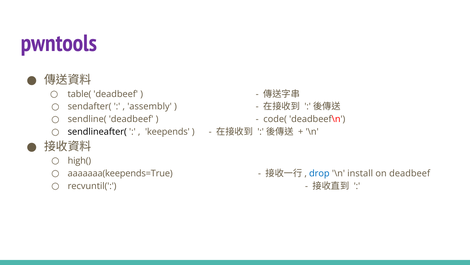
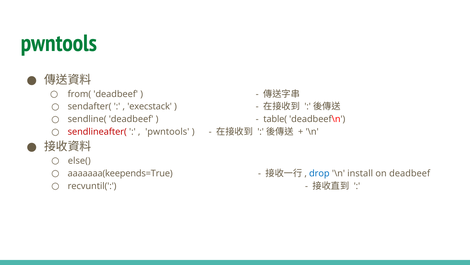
pwntools colour: purple -> green (59, 43)
table(: table( -> from( (79, 94)
assembly: assembly -> execstack (150, 106)
code(: code( -> table( (275, 119)
sendlineafter( colour: black -> red (97, 132)
keepends: keepends -> pwntools (167, 132)
high(: high( -> else( (79, 160)
